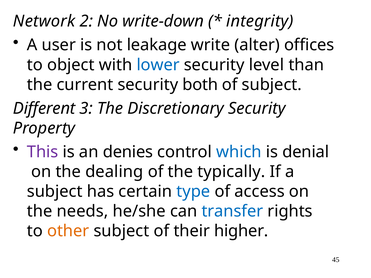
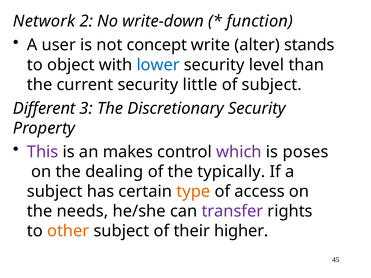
integrity: integrity -> function (260, 21)
leakage: leakage -> concept (157, 45)
offices: offices -> stands (309, 45)
both: both -> little (200, 85)
denies: denies -> makes (128, 152)
which colour: blue -> purple (239, 152)
denial: denial -> poses (306, 152)
type colour: blue -> orange (193, 192)
transfer colour: blue -> purple (232, 211)
